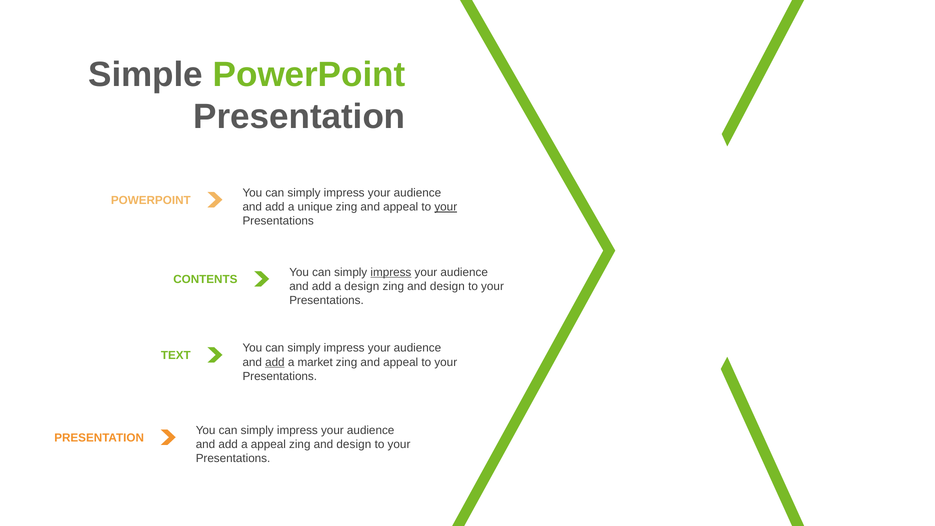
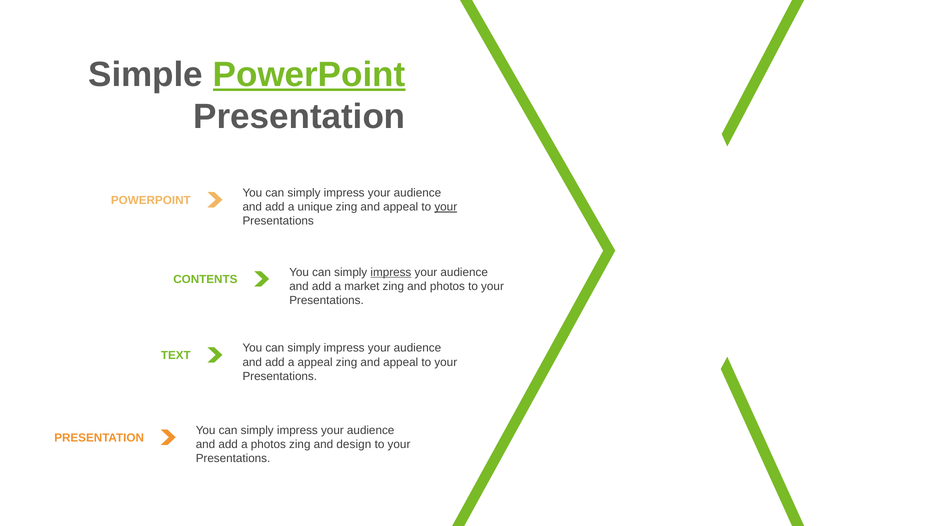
PowerPoint underline: none -> present (309, 75)
a design: design -> market (362, 286)
design: design -> photos (447, 286)
add underline: present -> none (275, 362)
a market: market -> appeal (315, 362)
a appeal: appeal -> photos (268, 444)
